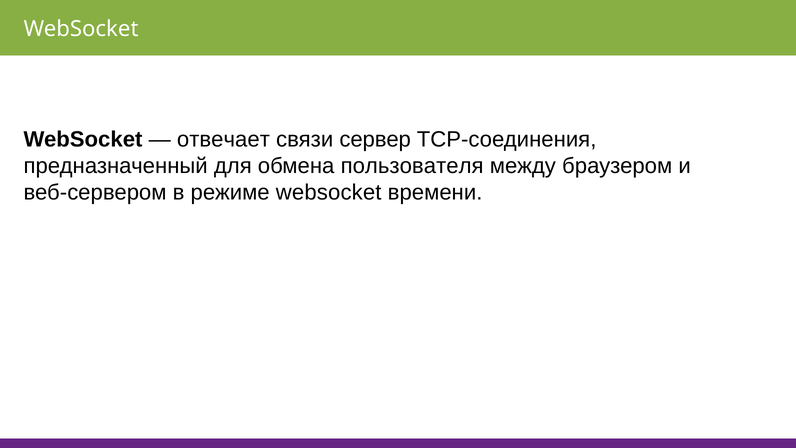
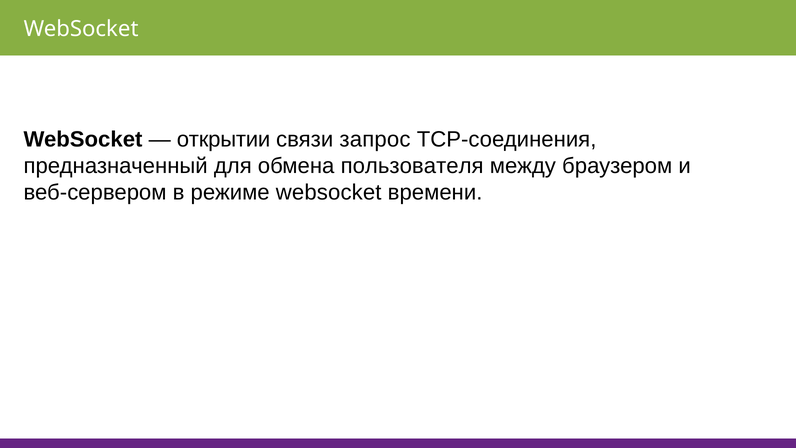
отвечает: отвечает -> открытии (224, 139)
сервер: сервер -> запрос (375, 139)
